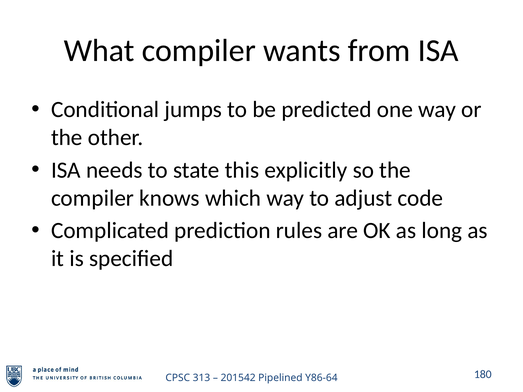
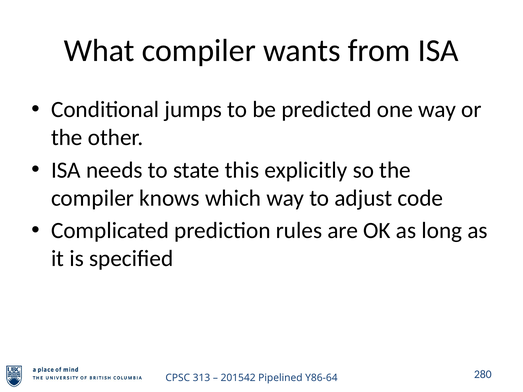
180: 180 -> 280 (483, 375)
